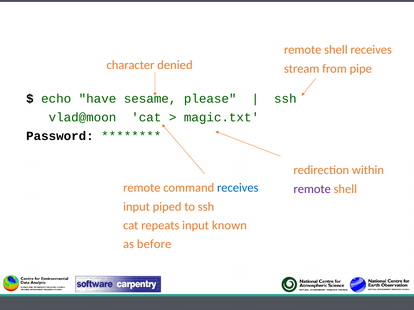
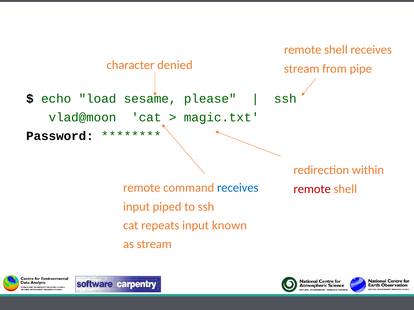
have: have -> load (97, 99)
remote colour: purple -> red (312, 189)
as before: before -> stream (154, 244)
